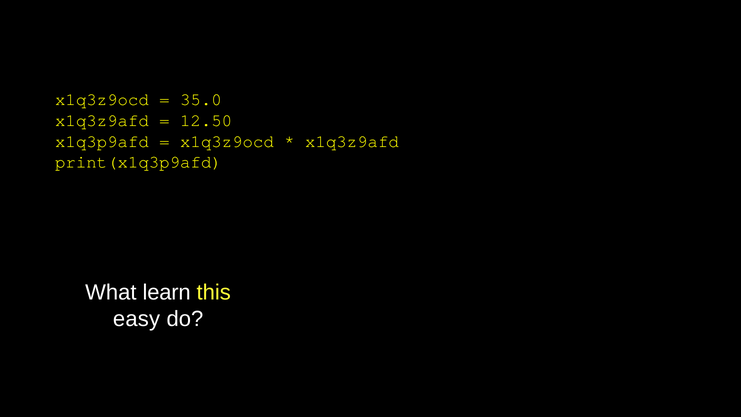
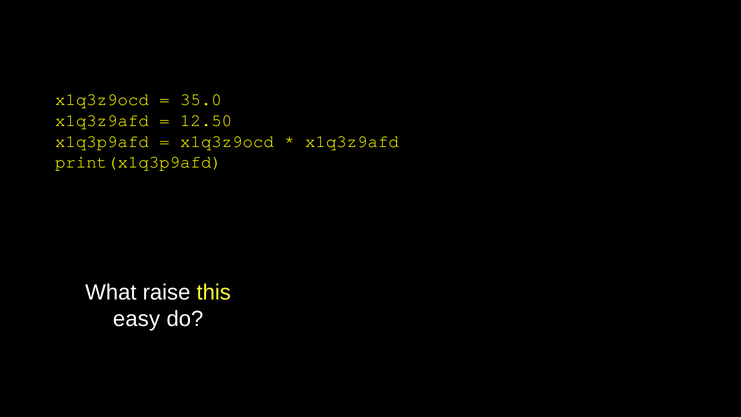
learn: learn -> raise (166, 292)
